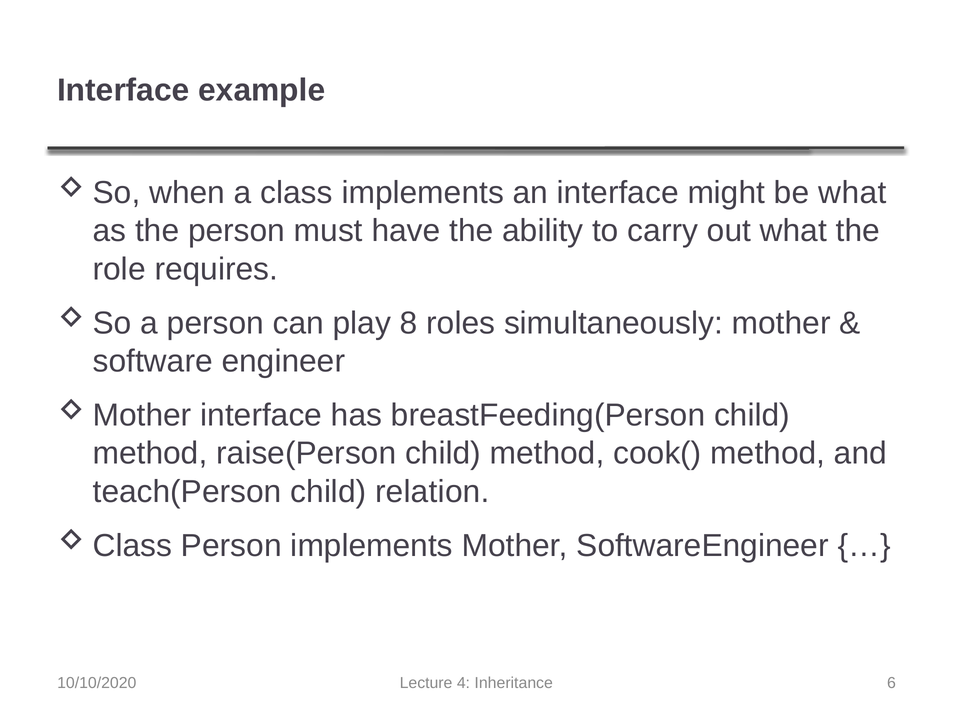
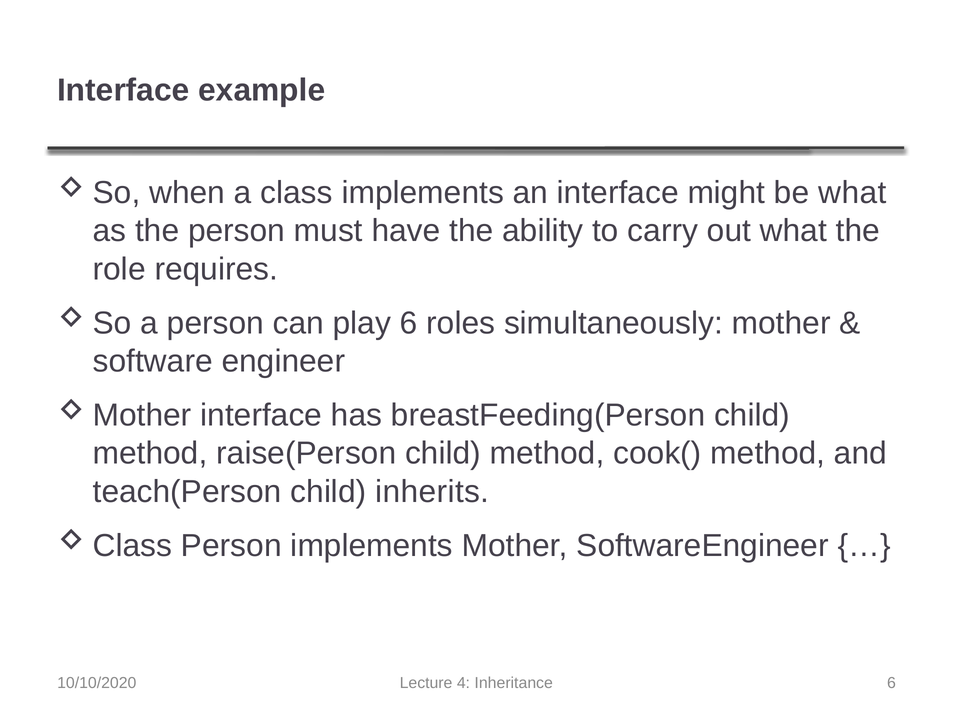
play 8: 8 -> 6 (409, 323)
relation: relation -> inherits (432, 491)
